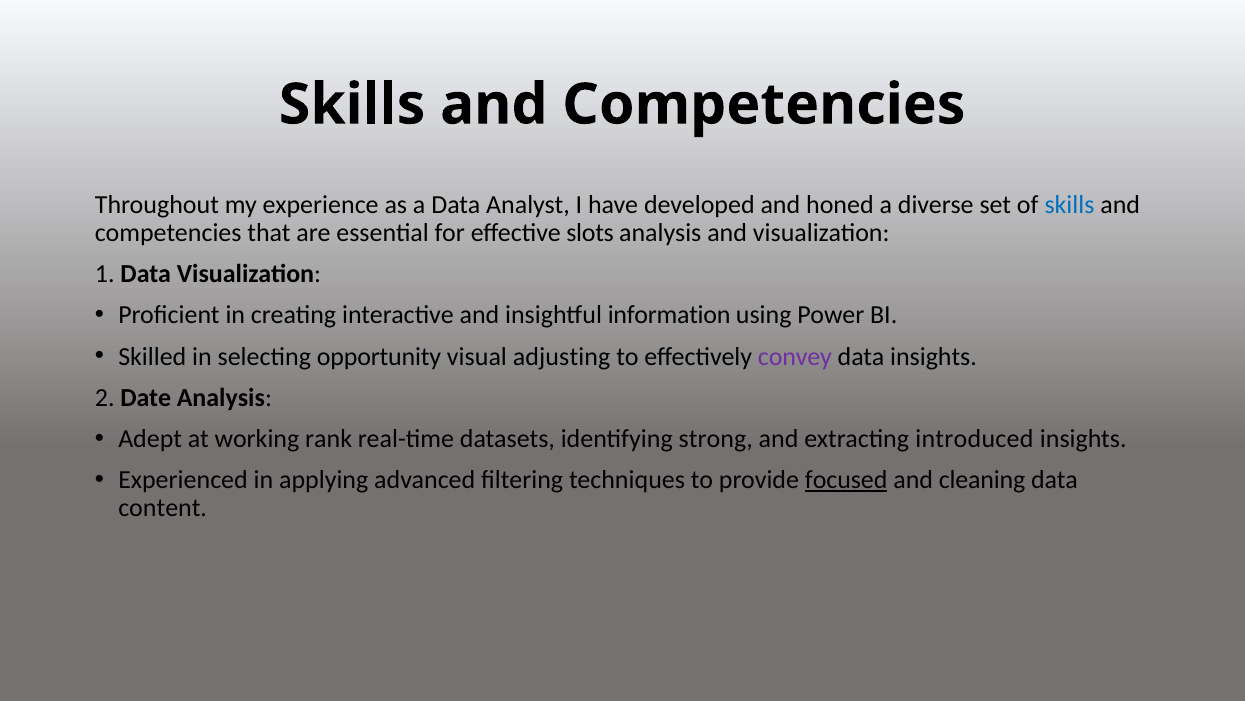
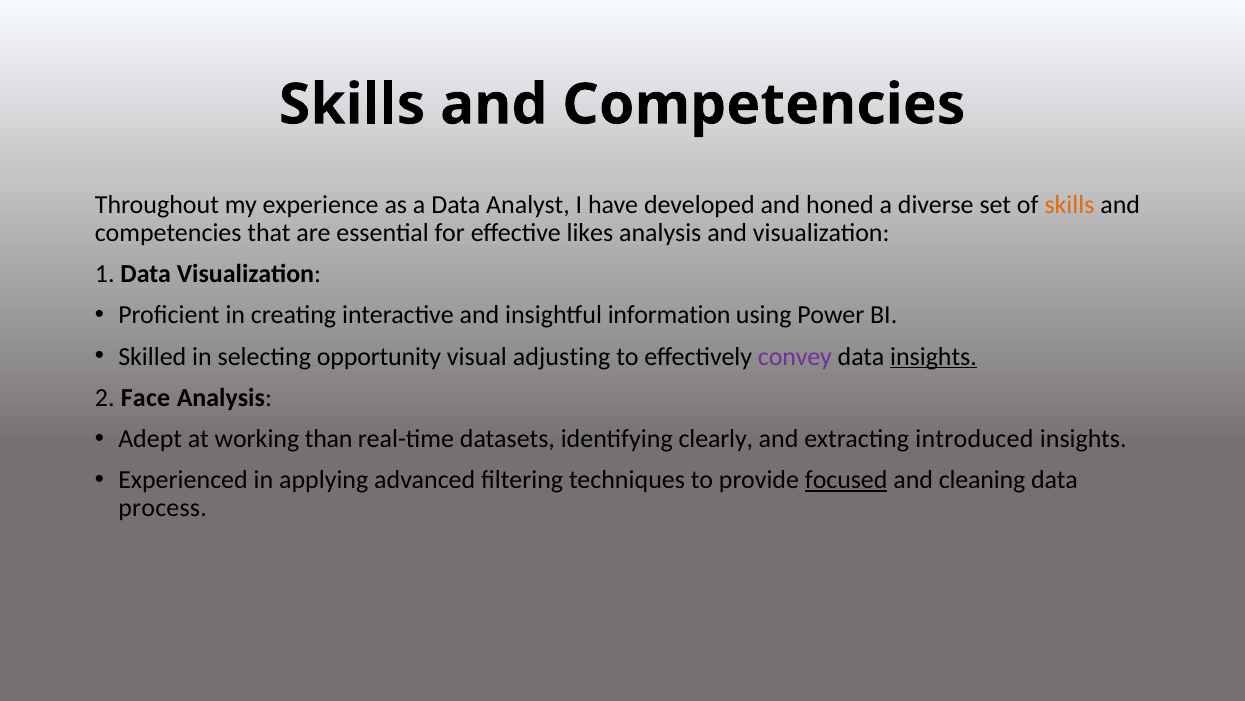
skills colour: blue -> orange (1069, 205)
slots: slots -> likes (590, 233)
insights underline: none -> present (934, 356)
Date: Date -> Face (146, 397)
rank: rank -> than (329, 438)
strong: strong -> clearly (716, 438)
content: content -> process (163, 507)
